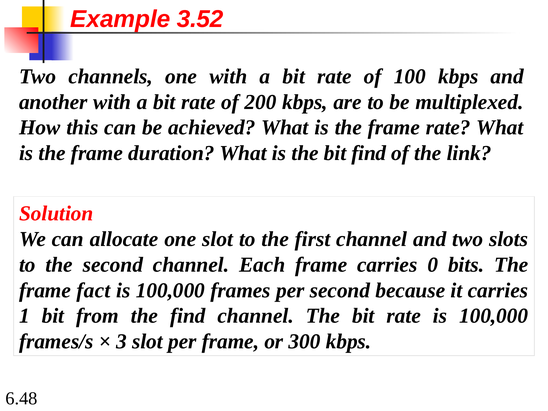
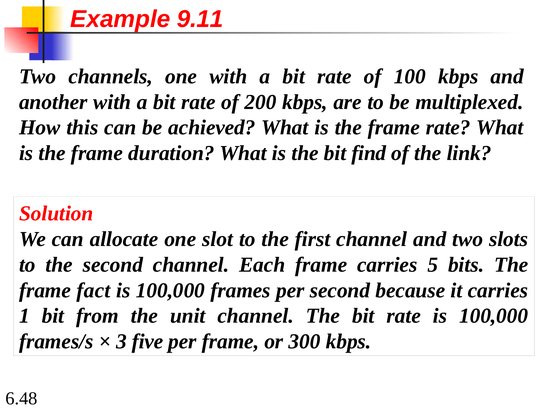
3.52: 3.52 -> 9.11 (200, 19)
0: 0 -> 5 (433, 265)
the find: find -> unit (188, 316)
3 slot: slot -> five (148, 342)
